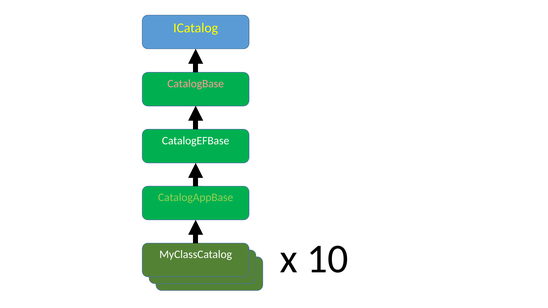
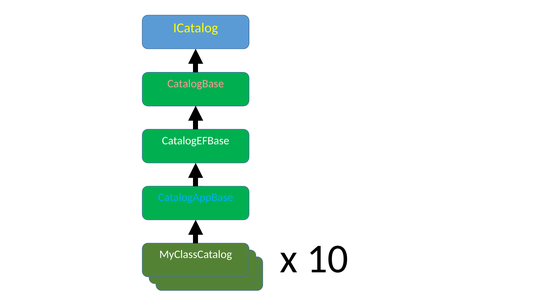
CatalogAppBase colour: light green -> light blue (196, 198)
